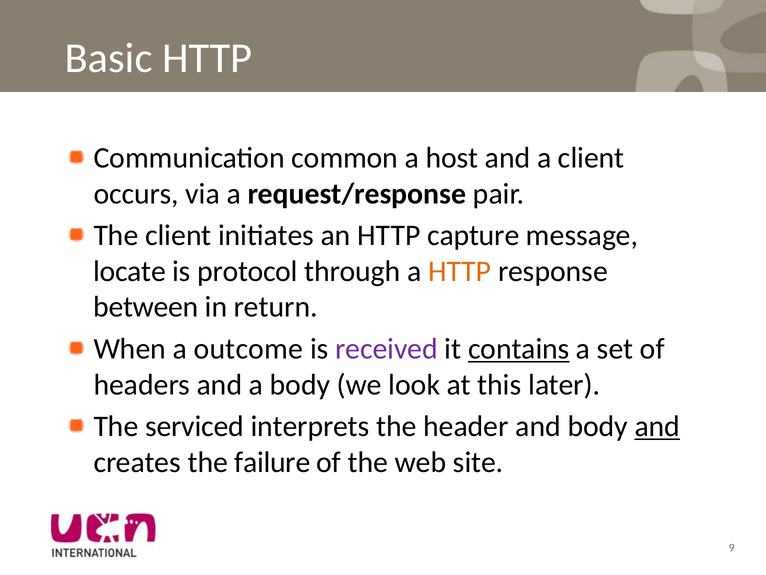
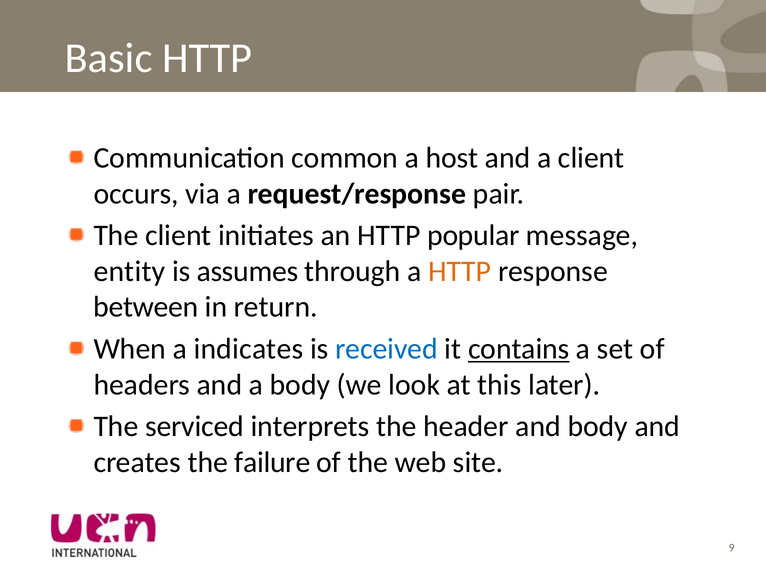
capture: capture -> popular (473, 235)
locate: locate -> entity (129, 271)
protocol: protocol -> assumes (247, 271)
outcome: outcome -> indicates (248, 349)
received colour: purple -> blue (387, 349)
and underline: present -> none (657, 426)
